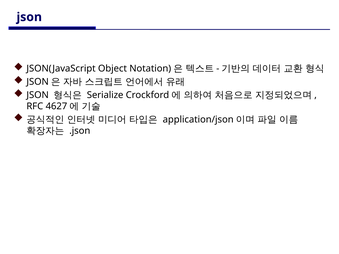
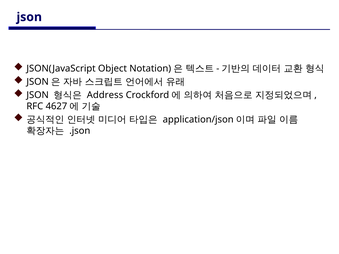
Serialize: Serialize -> Address (105, 95)
